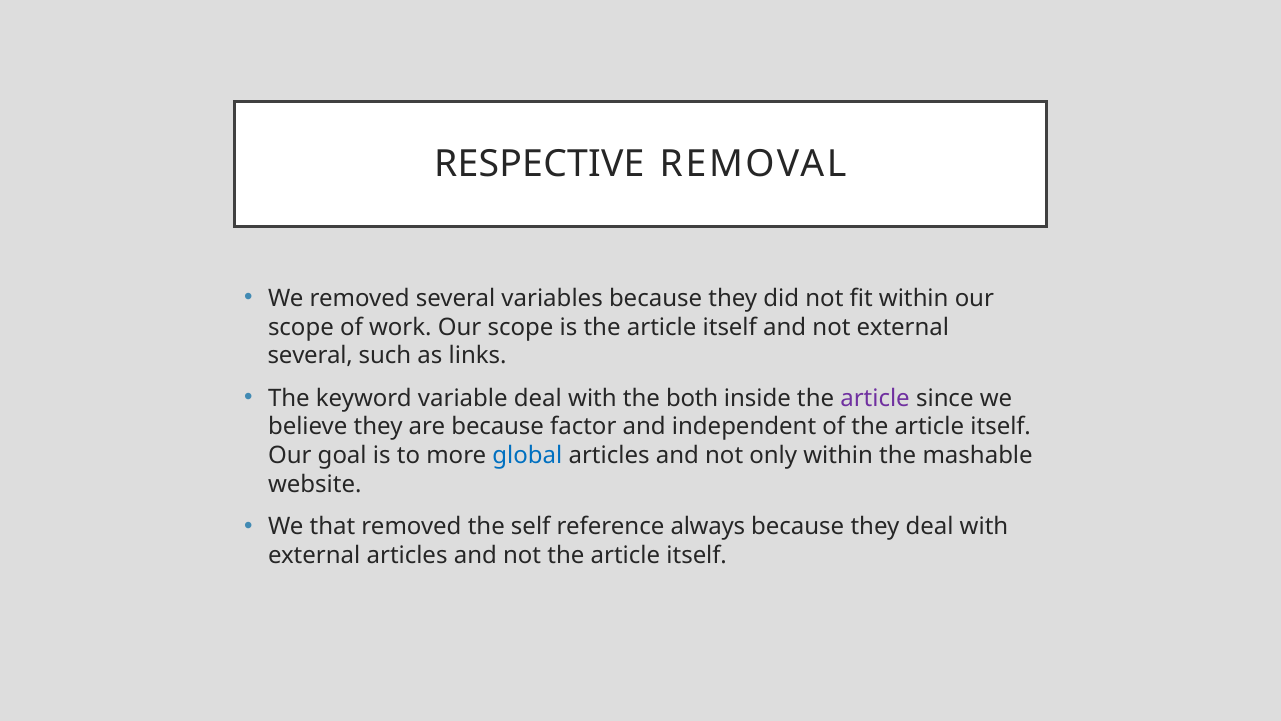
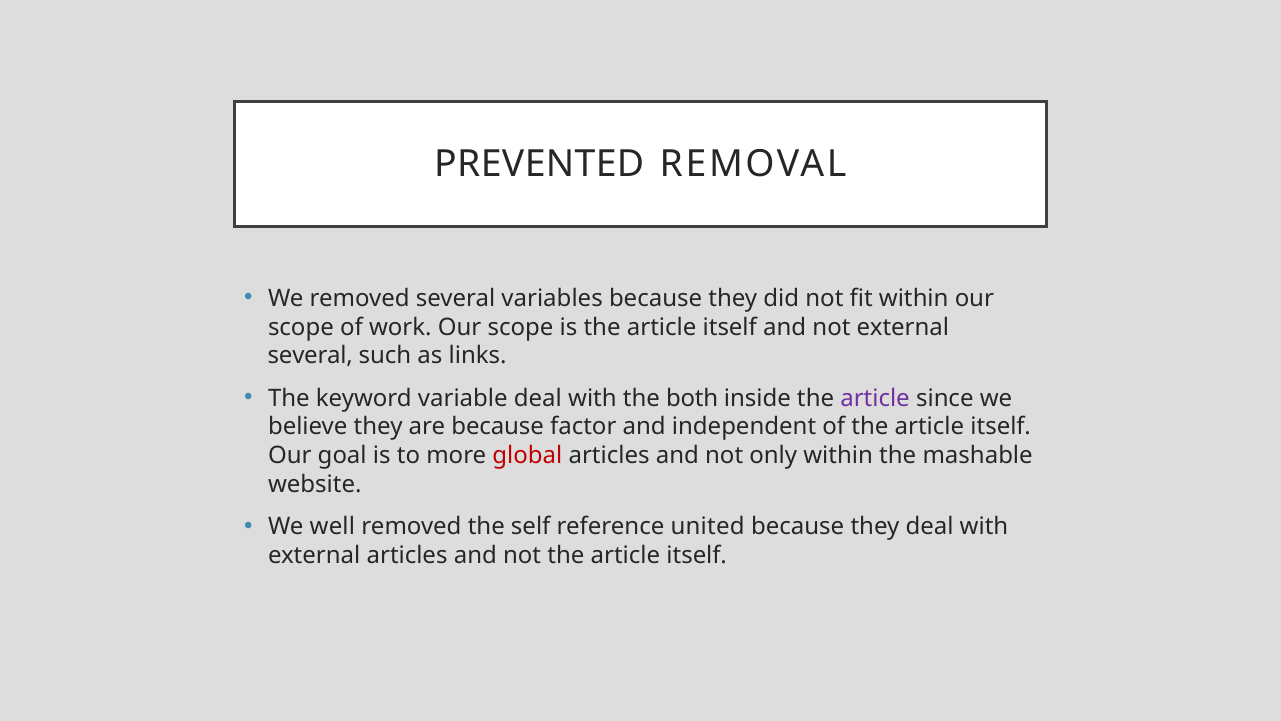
RESPECTIVE: RESPECTIVE -> PREVENTED (539, 164)
global colour: blue -> red (527, 456)
that: that -> well (332, 527)
always: always -> united (708, 527)
